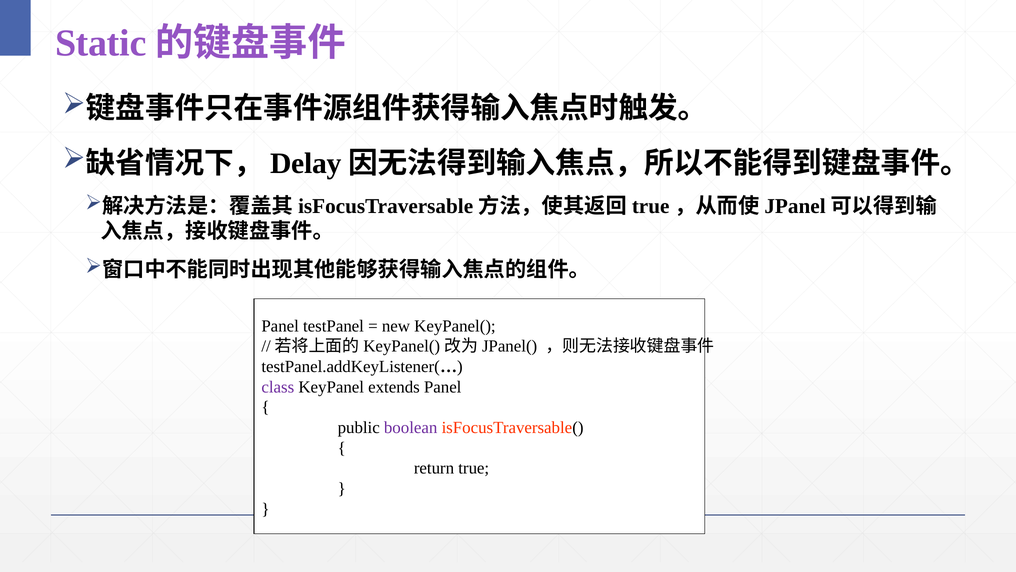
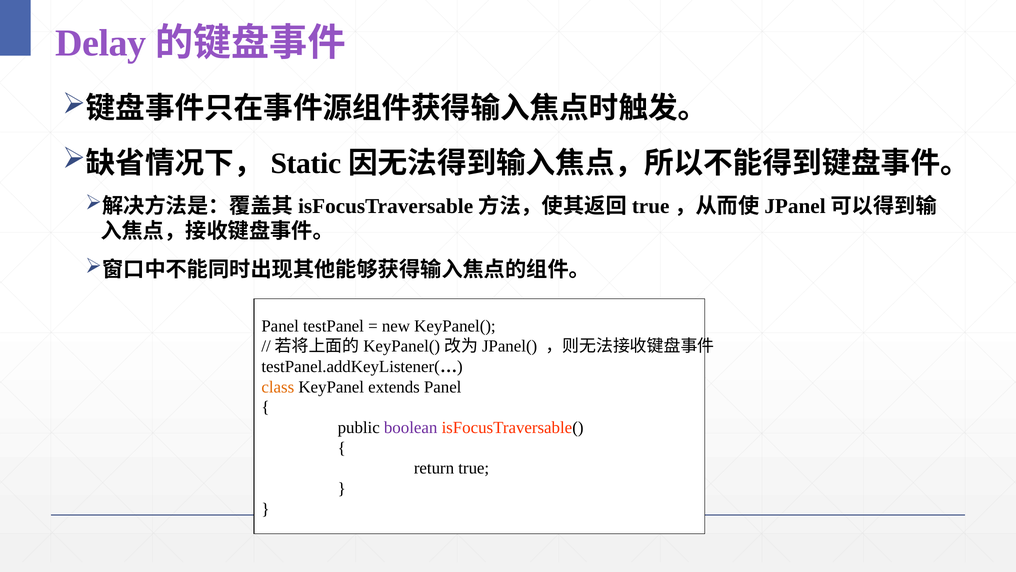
Static: Static -> Delay (101, 43)
Delay: Delay -> Static (306, 163)
class colour: purple -> orange (278, 387)
